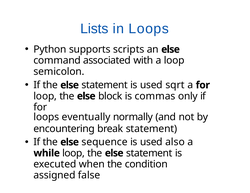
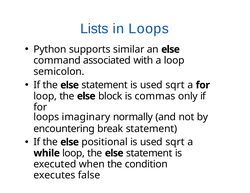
scripts: scripts -> similar (129, 49)
eventually: eventually -> imaginary (86, 117)
sequence: sequence -> positional (105, 142)
also: also -> sqrt (175, 142)
assigned: assigned -> executes (54, 175)
